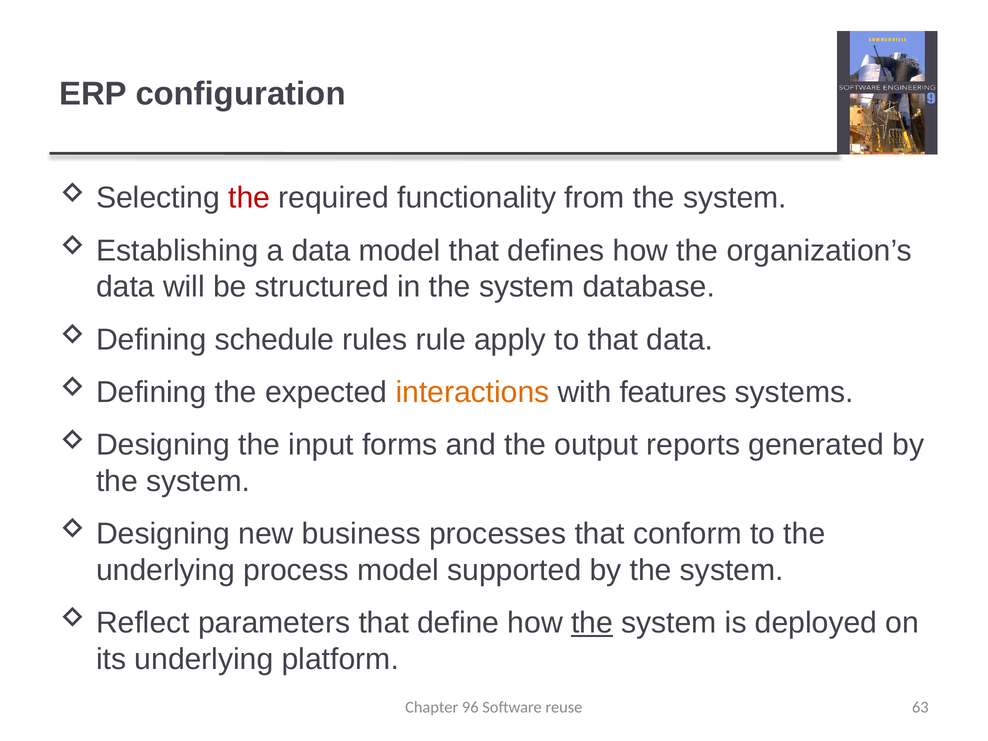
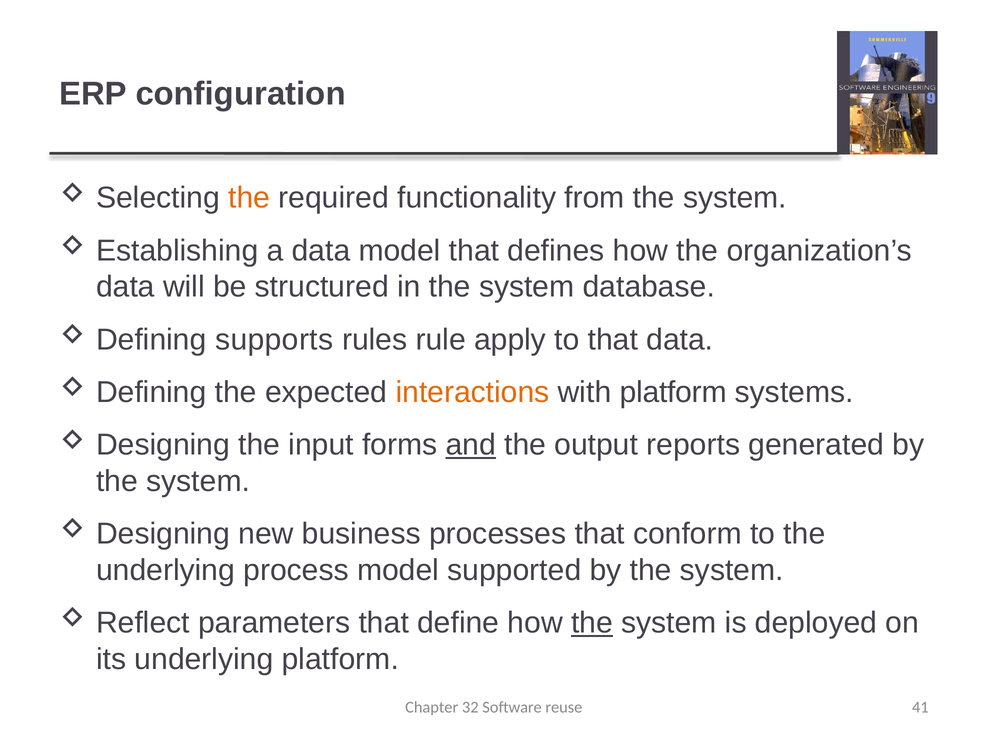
the colour: red -> orange (249, 198)
schedule: schedule -> supports (274, 340)
with features: features -> platform (673, 392)
and underline: none -> present (471, 445)
96: 96 -> 32 (470, 707)
63: 63 -> 41 (920, 707)
